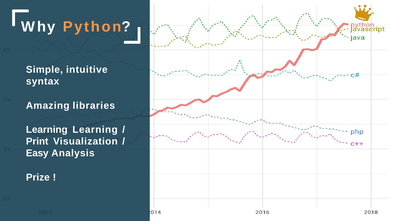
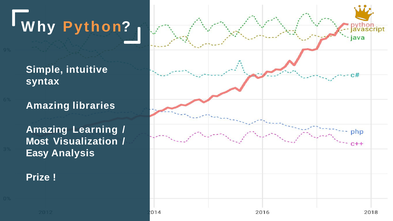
Learning: Learning -> Amazing (47, 130)
Print: Print -> Most (37, 141)
